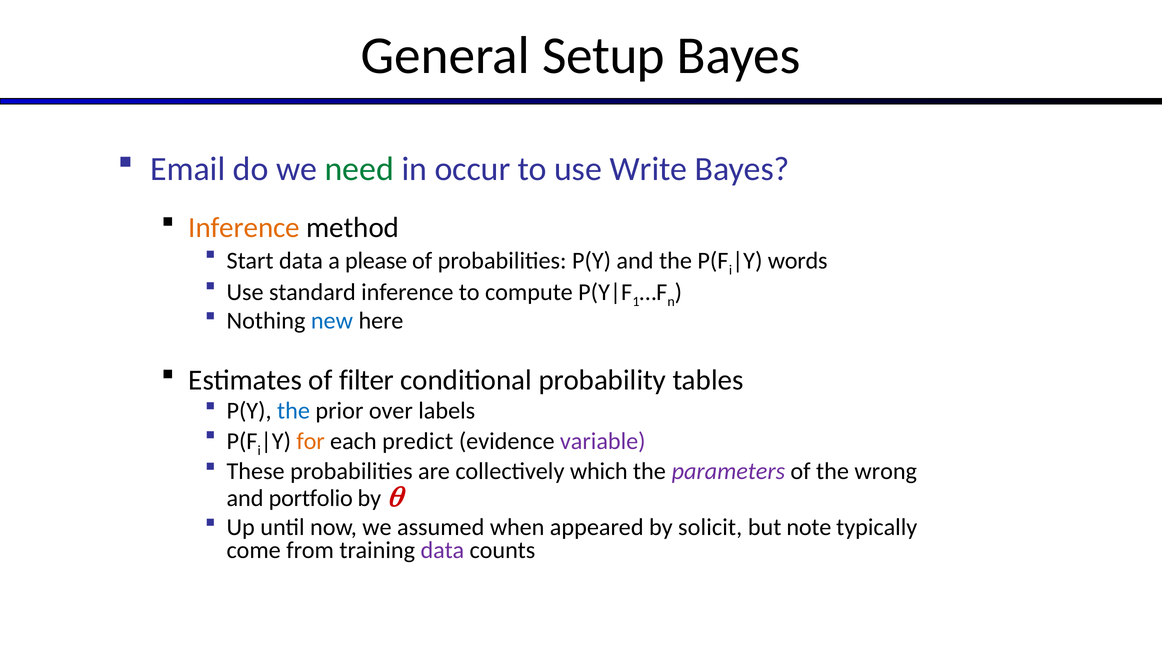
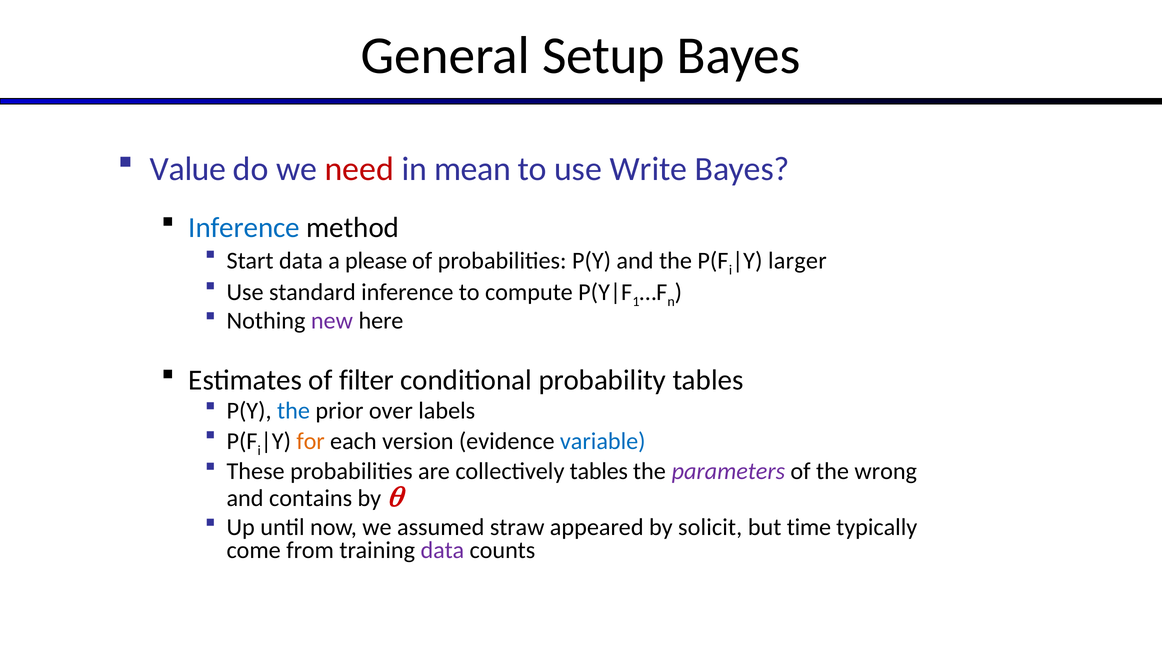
Email: Email -> Value (188, 169)
need colour: green -> red (359, 169)
occur: occur -> mean (473, 169)
Inference colour: orange -> blue (244, 227)
words: words -> larger (797, 261)
new colour: blue -> purple (332, 321)
predict: predict -> version (418, 441)
variable colour: purple -> blue (603, 441)
collectively which: which -> tables (599, 471)
portfolio: portfolio -> contains (311, 498)
when: when -> straw (517, 527)
note: note -> time (809, 527)
